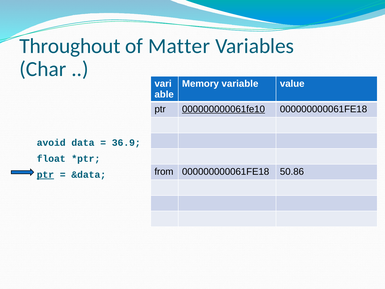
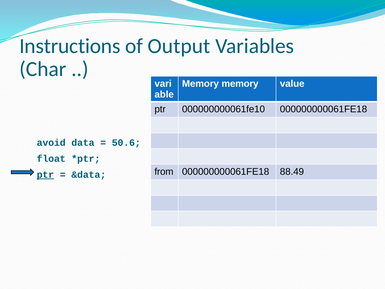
Throughout: Throughout -> Instructions (70, 46)
Matter: Matter -> Output (179, 46)
Memory variable: variable -> memory (240, 84)
000000000061fe10 underline: present -> none (223, 109)
36.9: 36.9 -> 50.6 (126, 143)
50.86: 50.86 -> 88.49 (292, 172)
